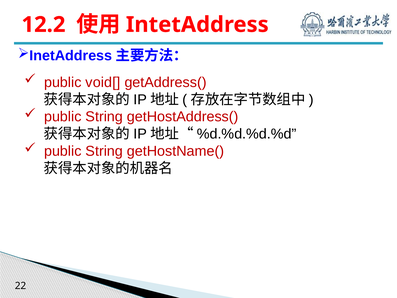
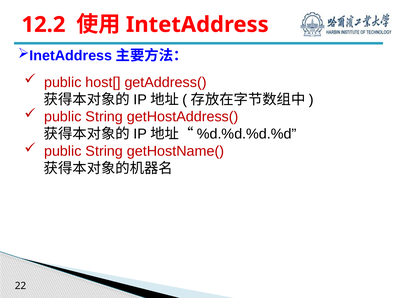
void[: void[ -> host[ (103, 82)
